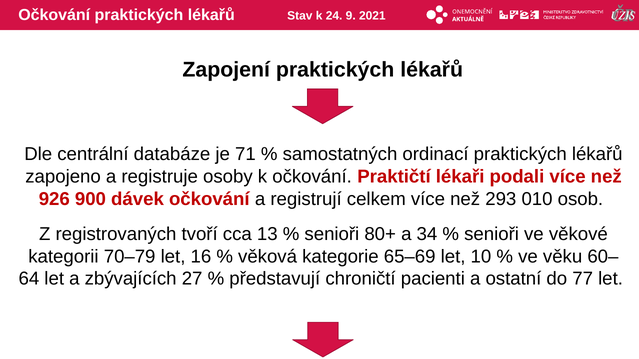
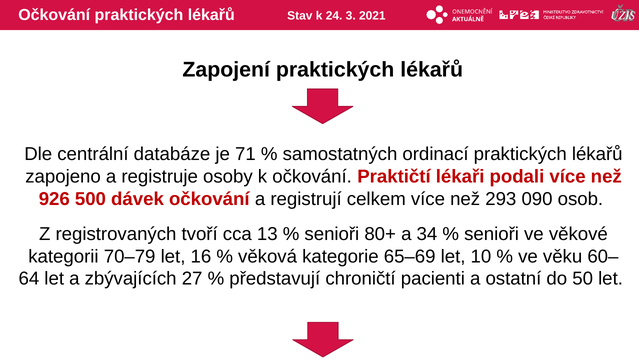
9: 9 -> 3 (351, 16)
900: 900 -> 500 (90, 199)
010: 010 -> 090 (537, 199)
77: 77 -> 50 (583, 279)
